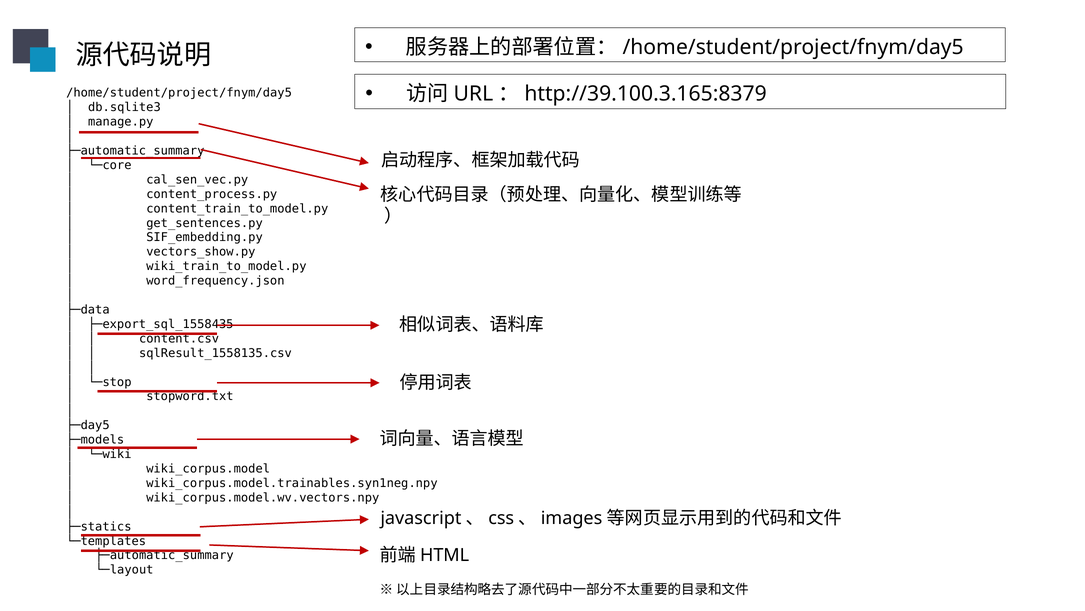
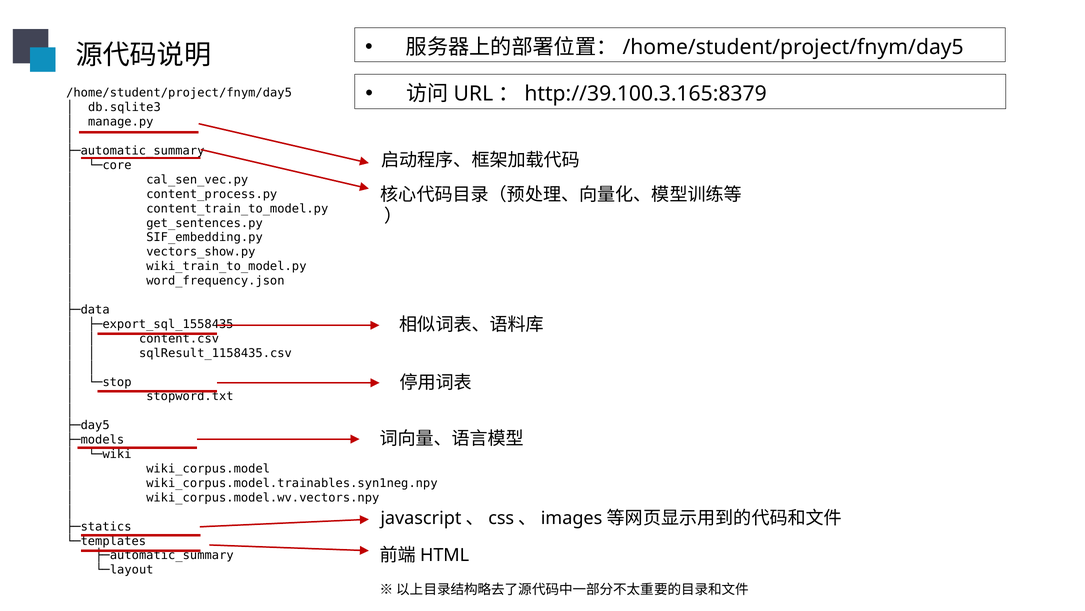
sqlResult_1558135.csv: sqlResult_1558135.csv -> sqlResult_1158435.csv (215, 353)
